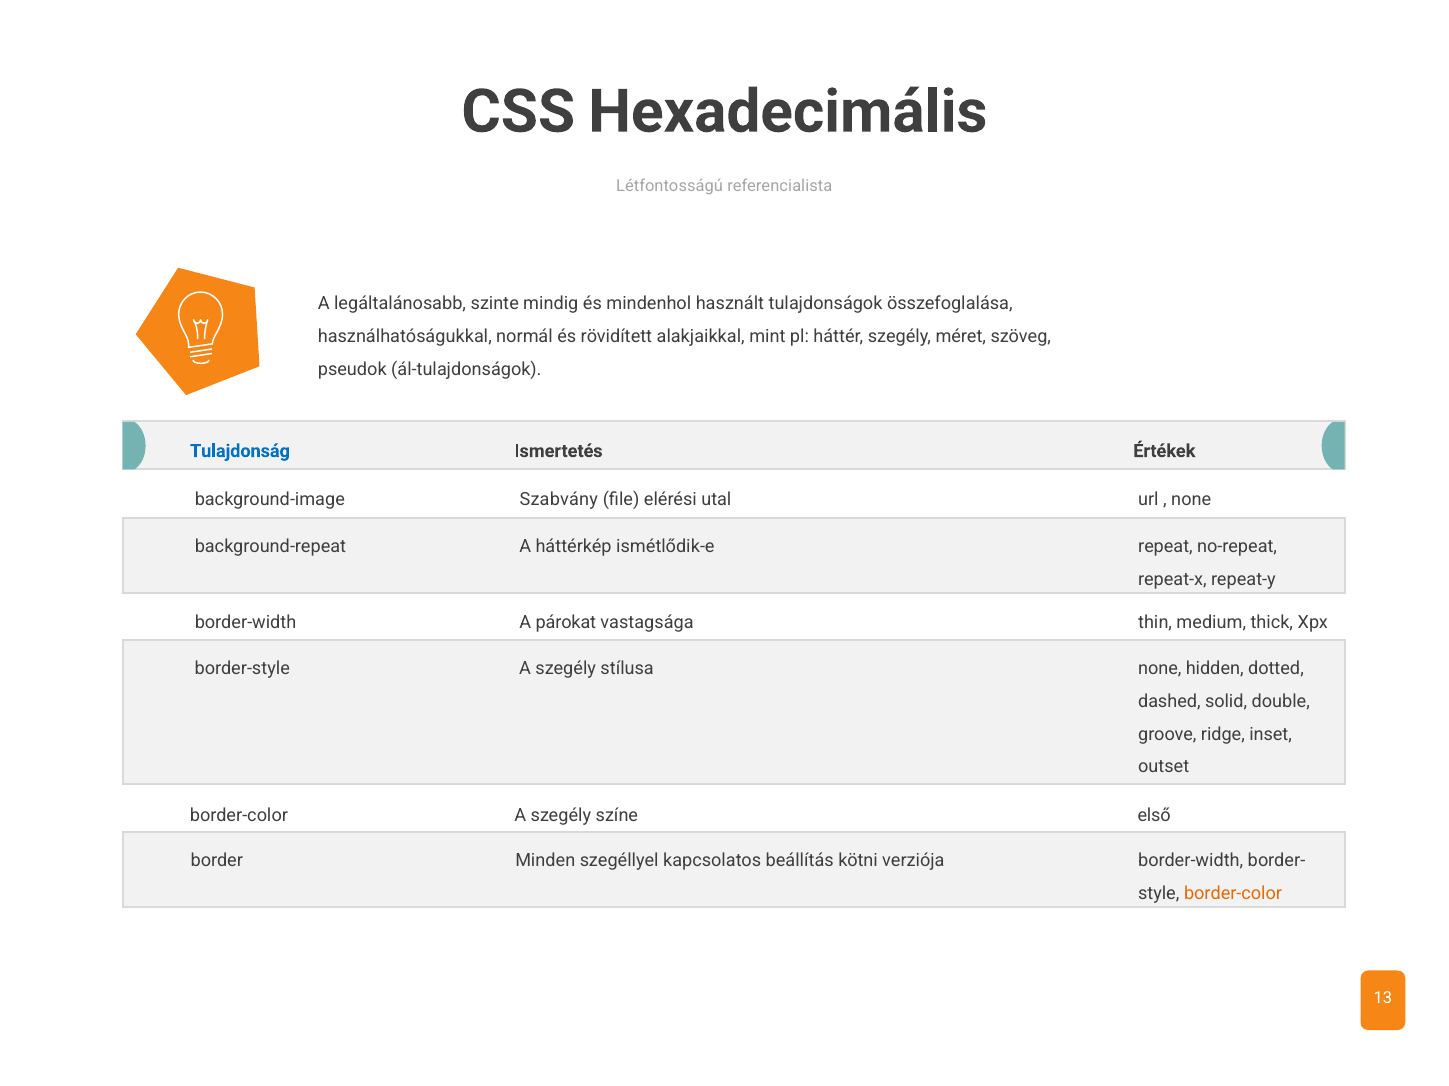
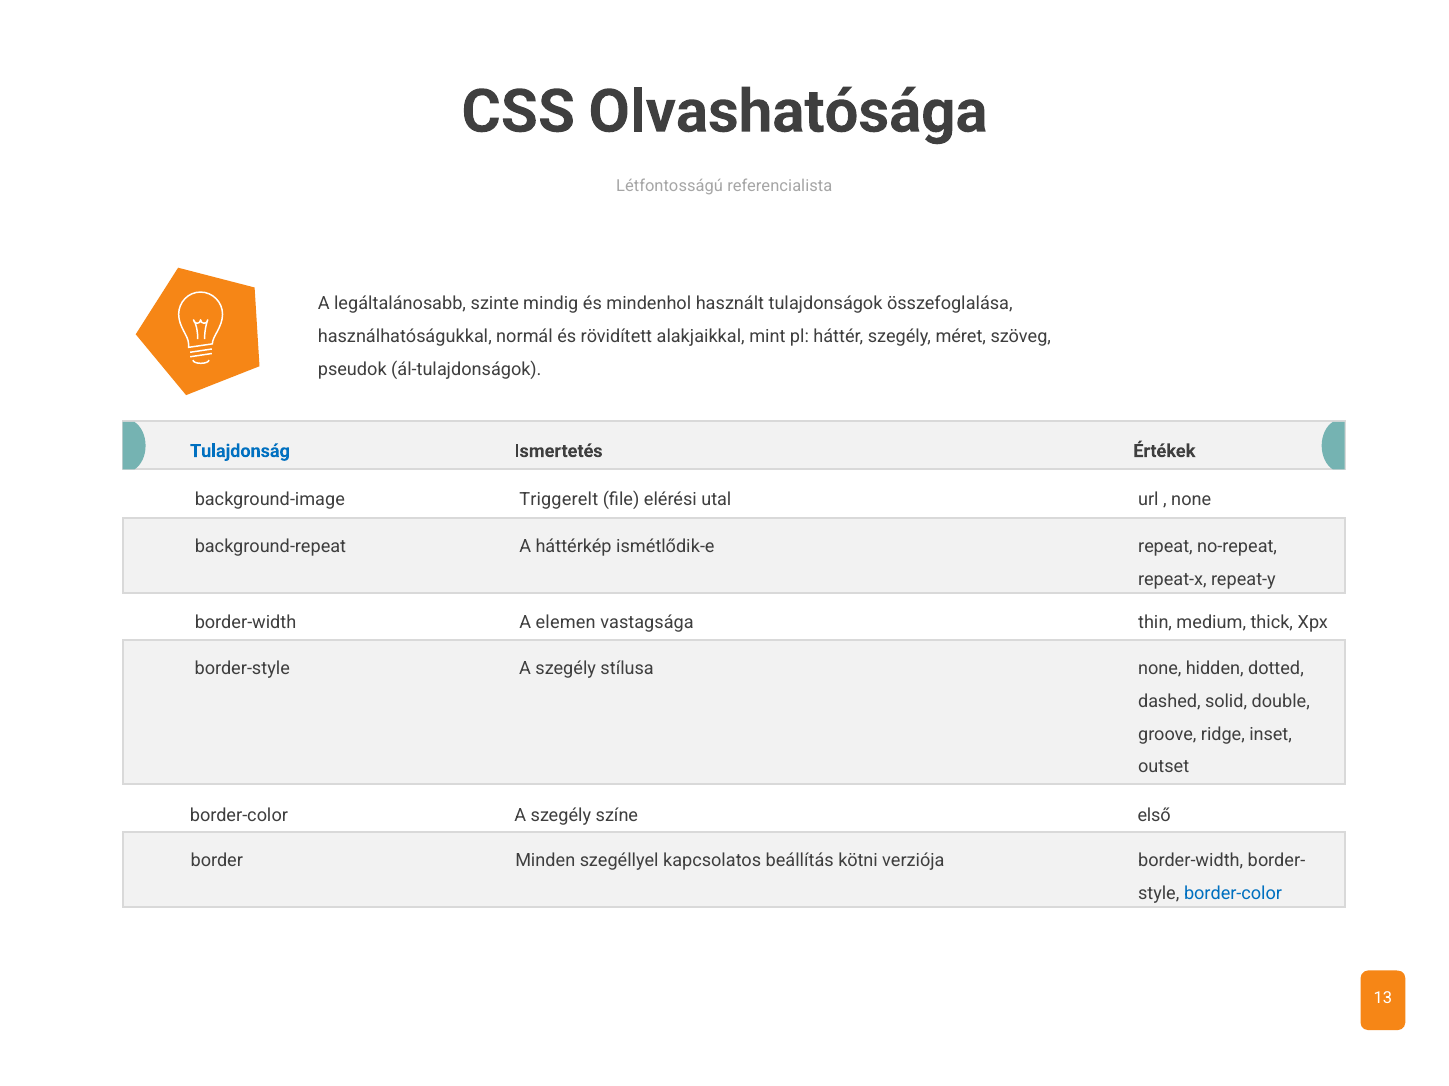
Hexadecimális: Hexadecimális -> Olvashatósága (788, 112)
Szabvány: Szabvány -> Triggerelt (559, 500)
párokat: párokat -> elemen (566, 623)
border-color colour: orange -> blue (1233, 894)
